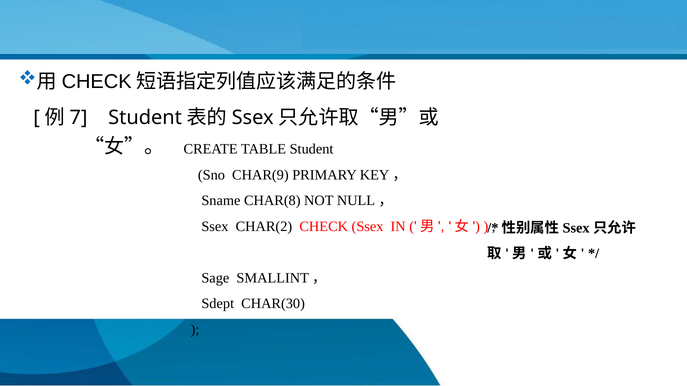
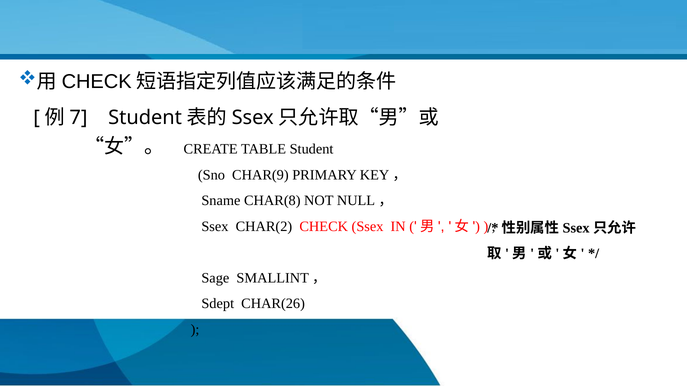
CHAR(30: CHAR(30 -> CHAR(26 (273, 304)
